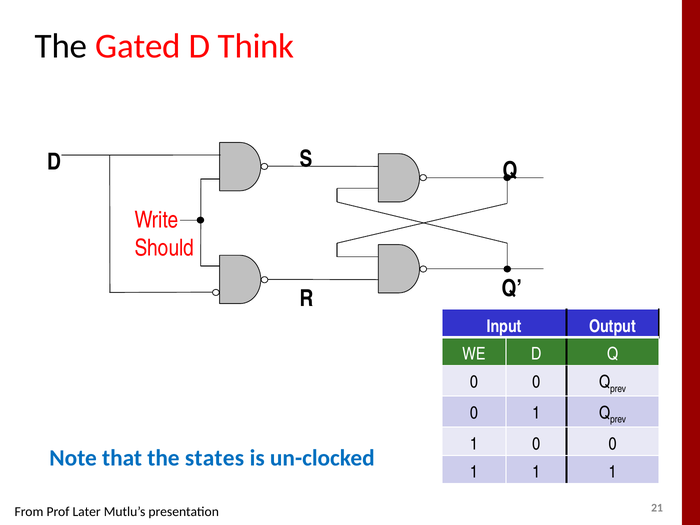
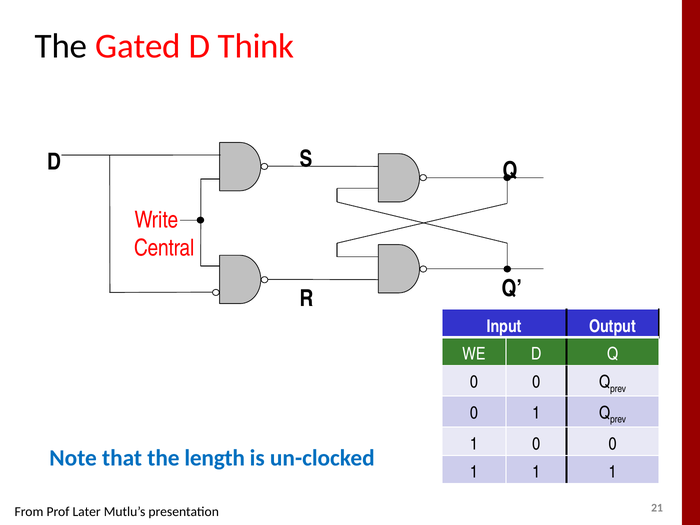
Should: Should -> Central (164, 248)
states: states -> length (215, 458)
